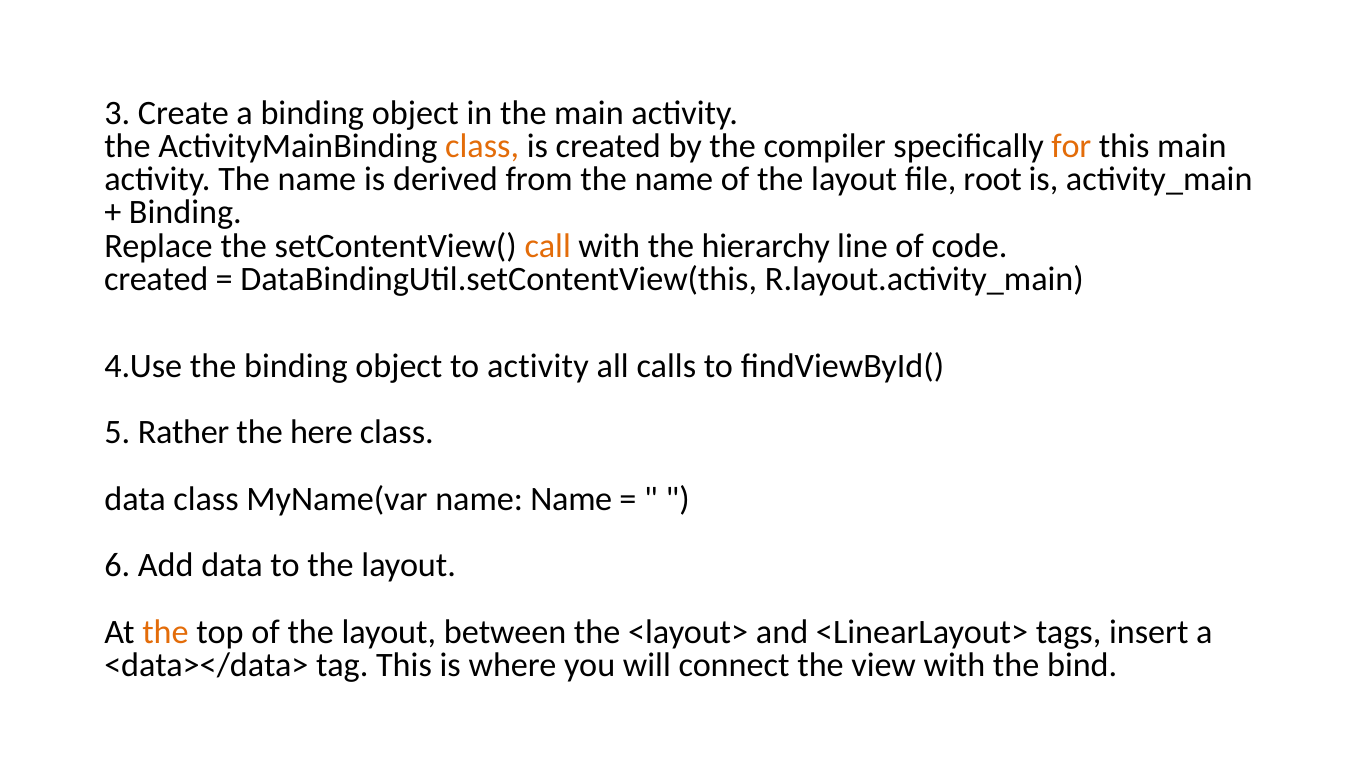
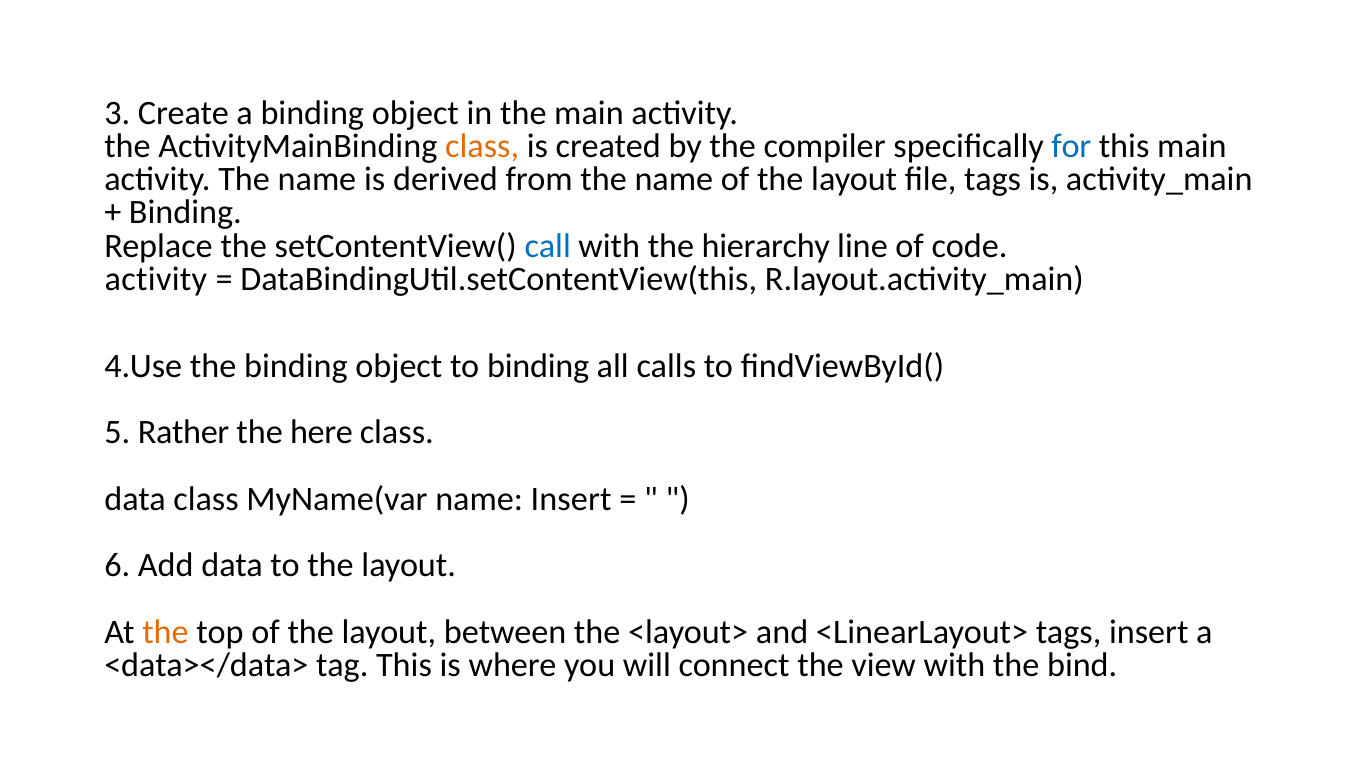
for colour: orange -> blue (1071, 146)
file root: root -> tags (993, 179)
call colour: orange -> blue (548, 246)
created: created -> activity (156, 279)
to activity: activity -> binding (538, 366)
name Name: Name -> Insert (571, 499)
